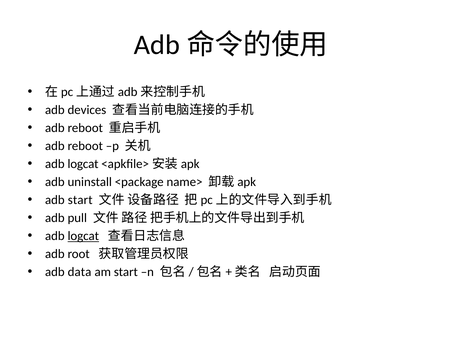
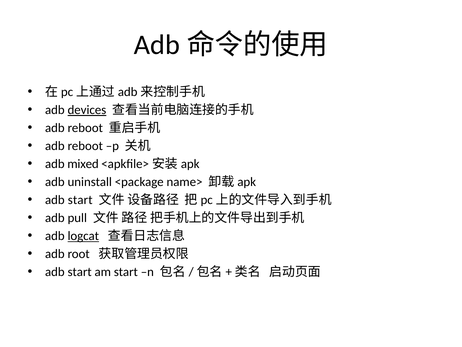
devices underline: none -> present (87, 110)
logcat: logcat -> mixed (83, 164)
data: data -> start (80, 272)
